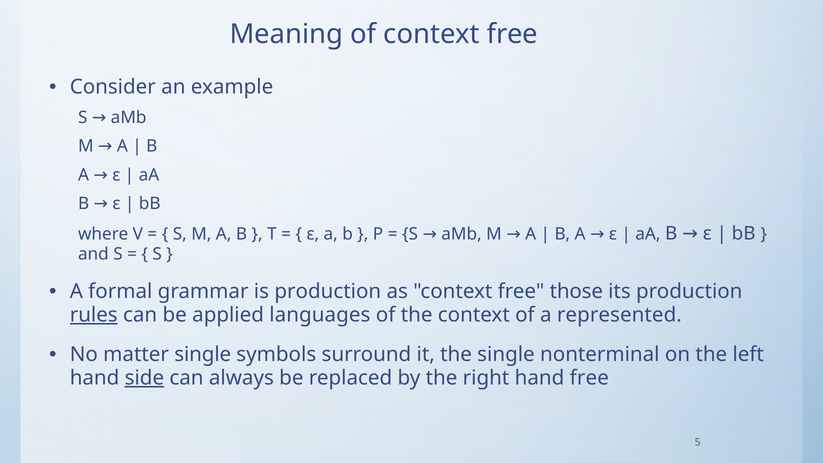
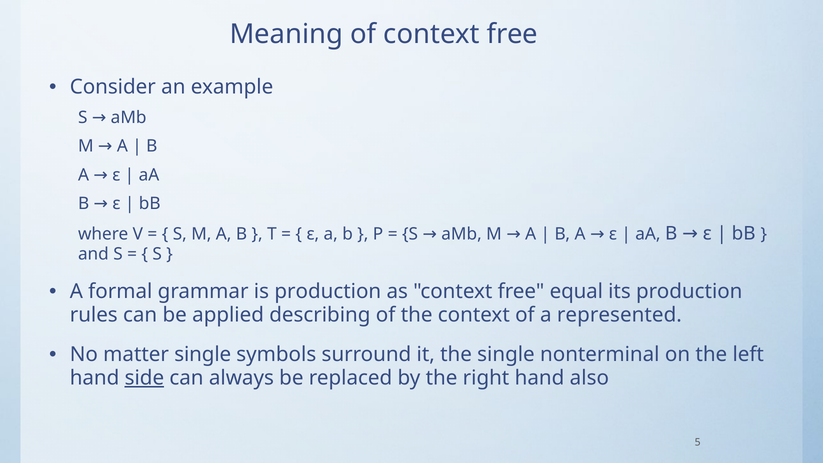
those: those -> equal (576, 292)
rules underline: present -> none (94, 315)
languages: languages -> describing (320, 315)
hand free: free -> also (589, 378)
